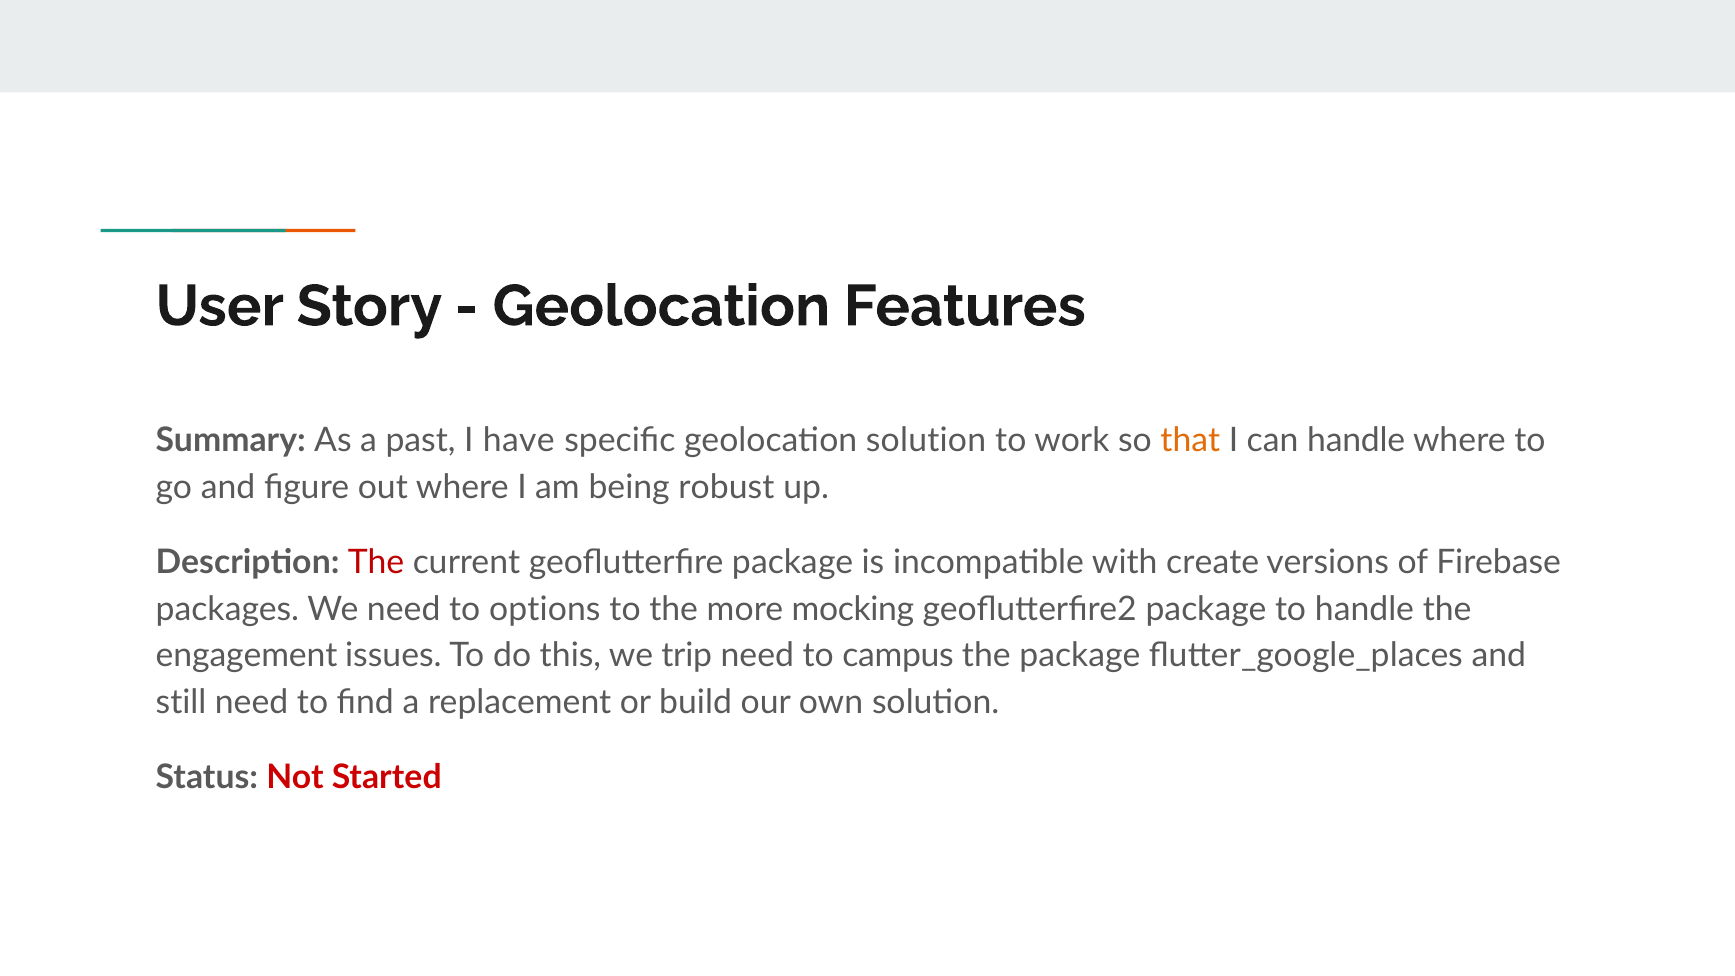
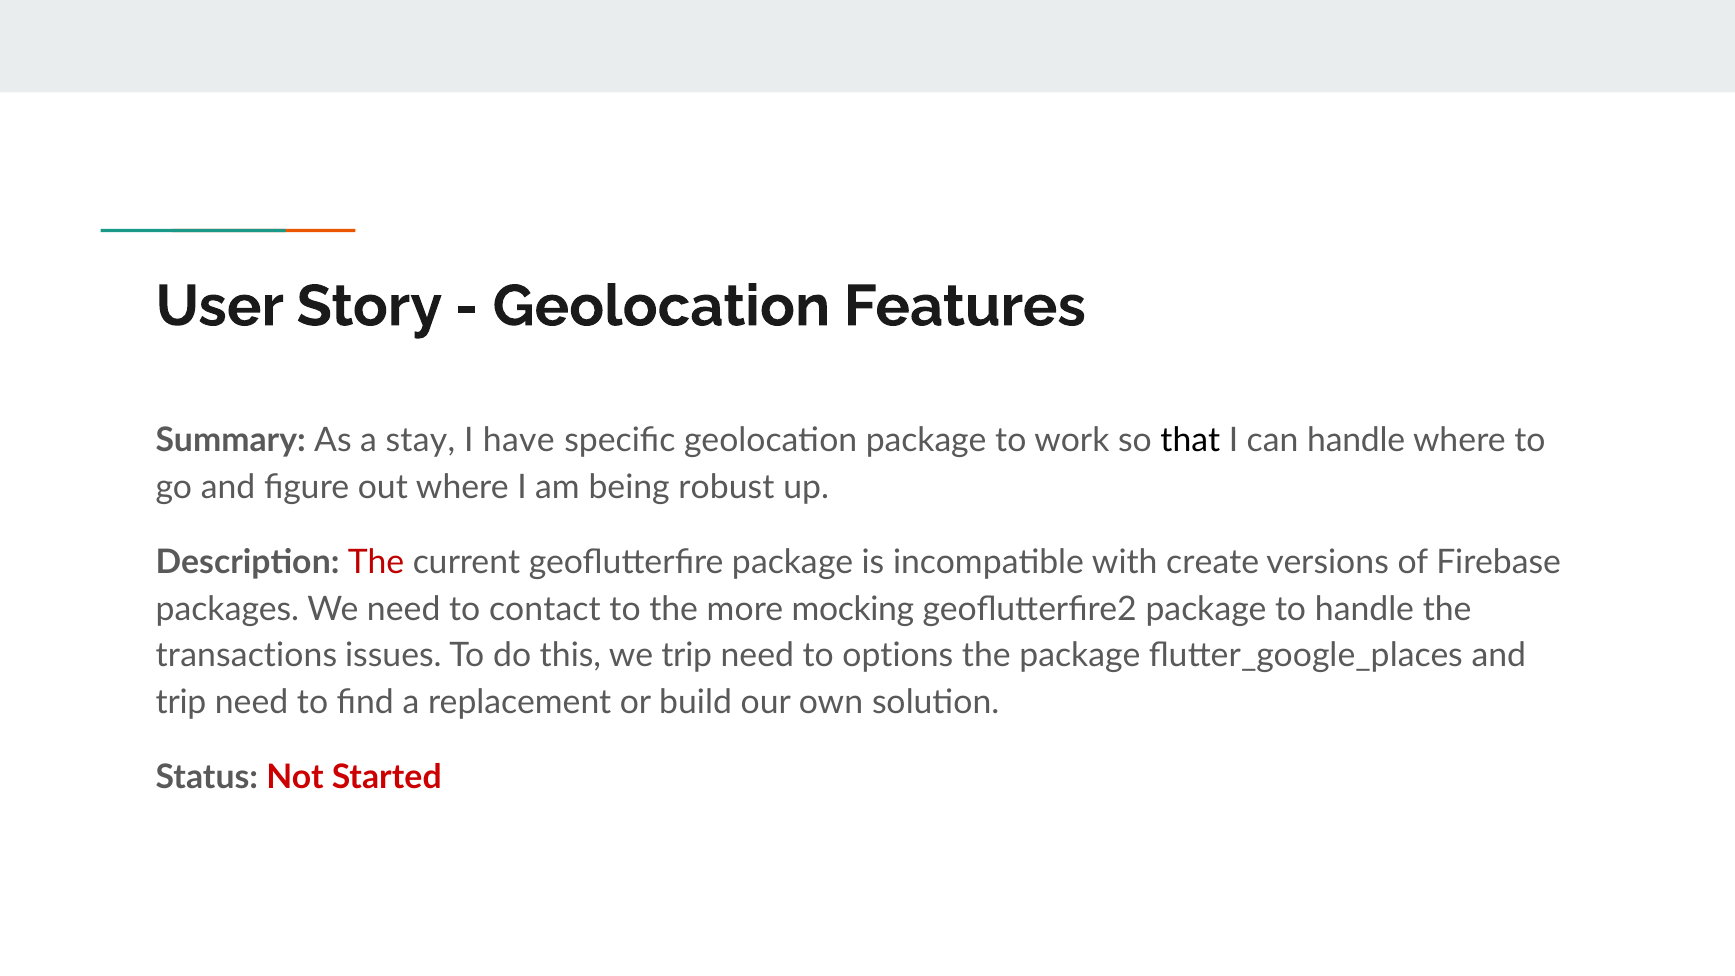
past: past -> stay (420, 440)
geolocation solution: solution -> package (926, 440)
that colour: orange -> black (1190, 440)
options: options -> contact (545, 609)
engagement: engagement -> transactions (246, 655)
campus: campus -> options (898, 655)
still: still -> trip (181, 702)
